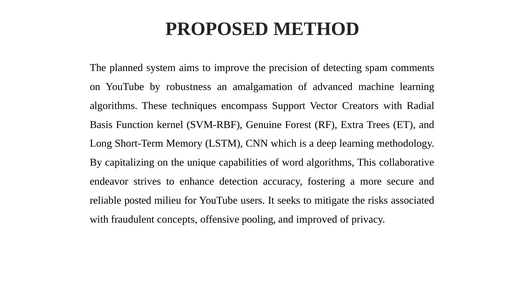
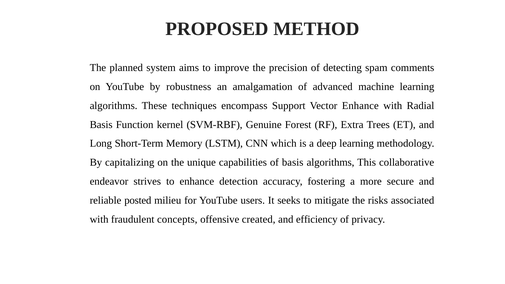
Vector Creators: Creators -> Enhance (360, 106)
of word: word -> basis (293, 162)
pooling: pooling -> created (259, 219)
improved: improved -> efficiency (317, 219)
